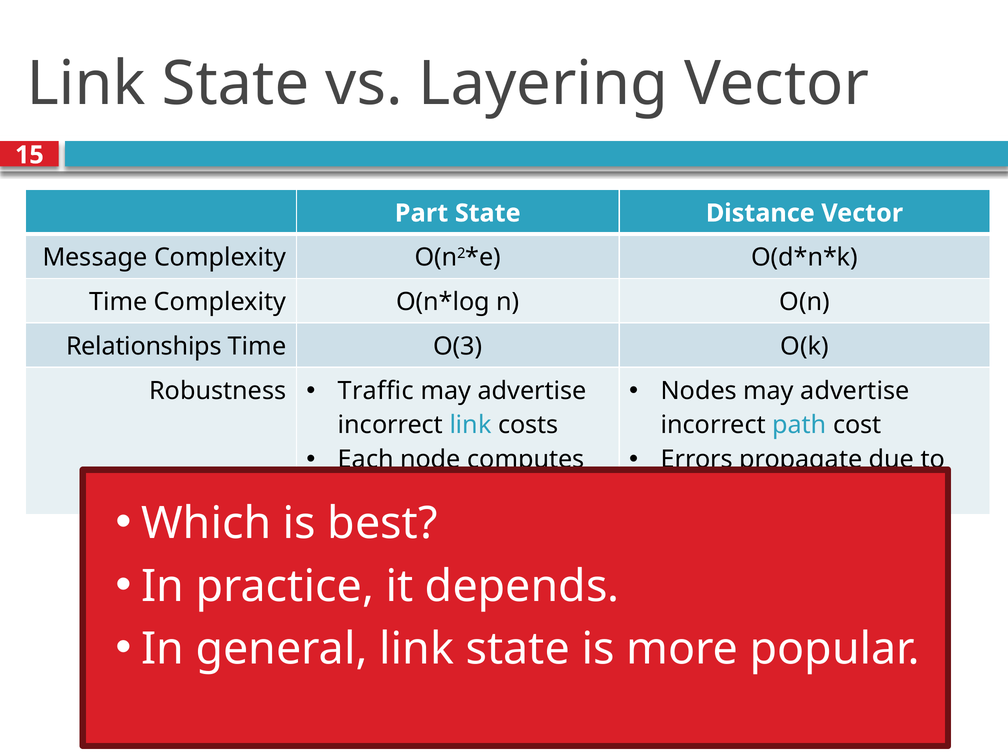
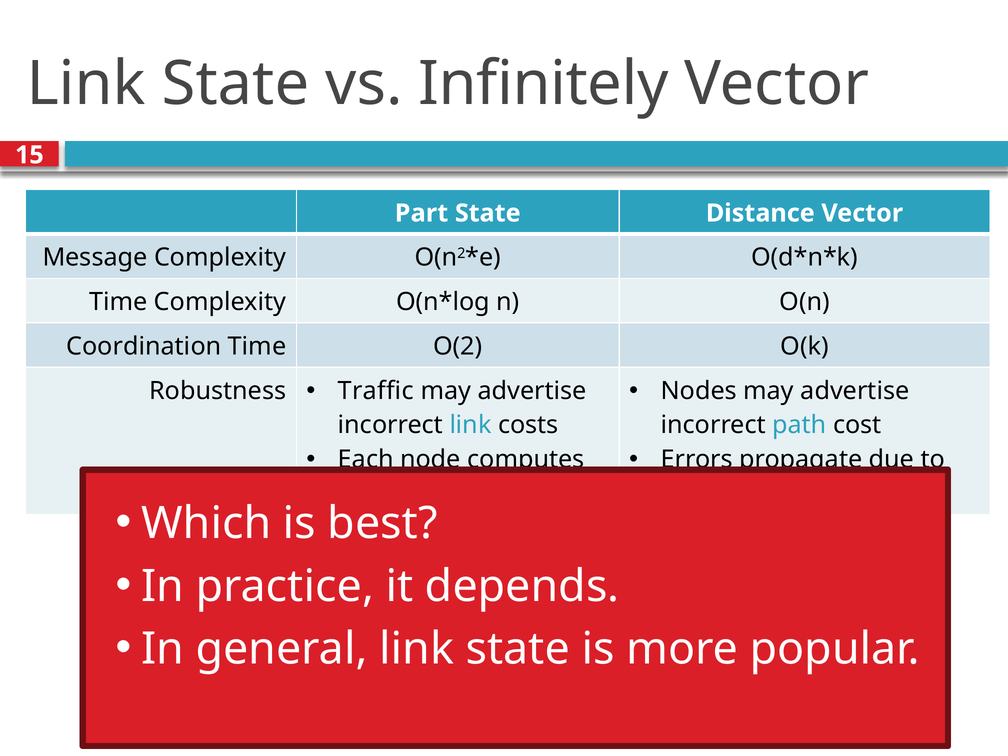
Layering: Layering -> Infinitely (543, 84)
Relationships: Relationships -> Coordination (144, 346)
O(3: O(3 -> O(2 (458, 346)
